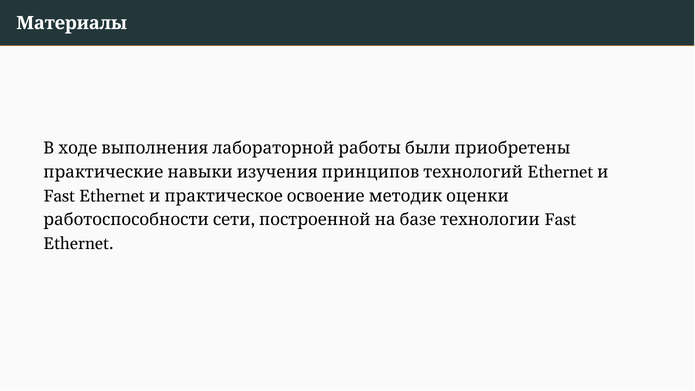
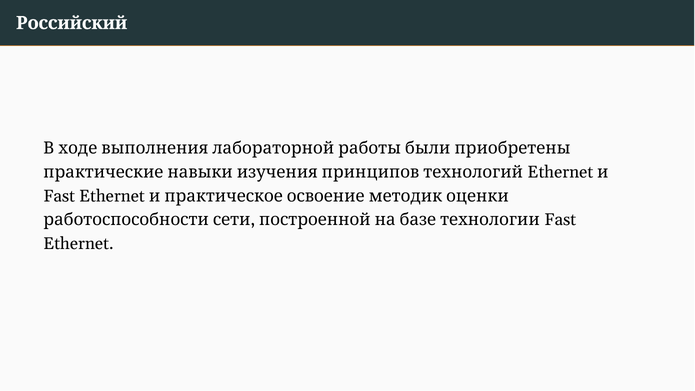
Материалы: Материалы -> Российский (72, 23)
